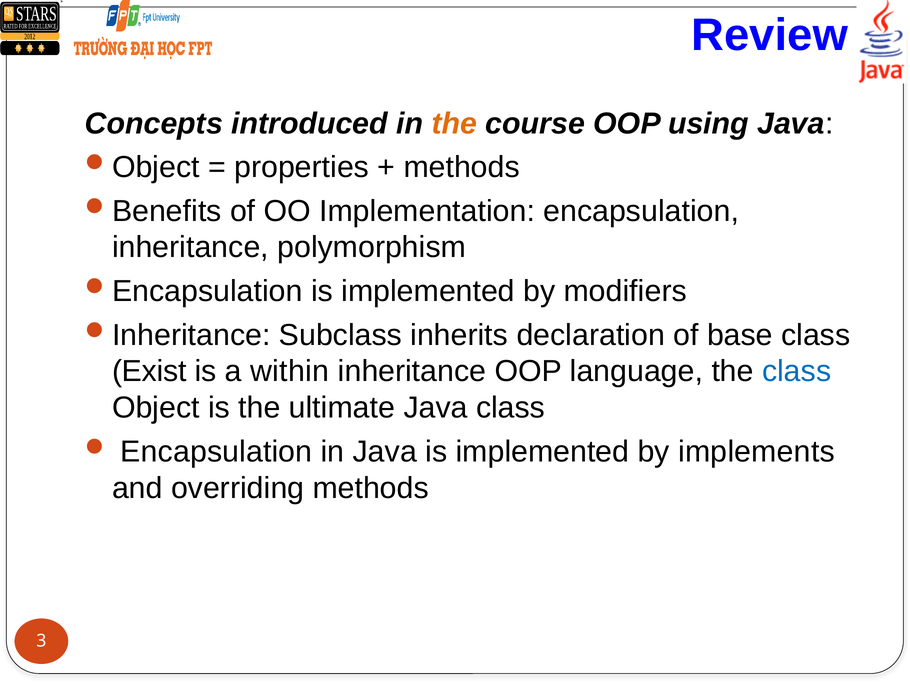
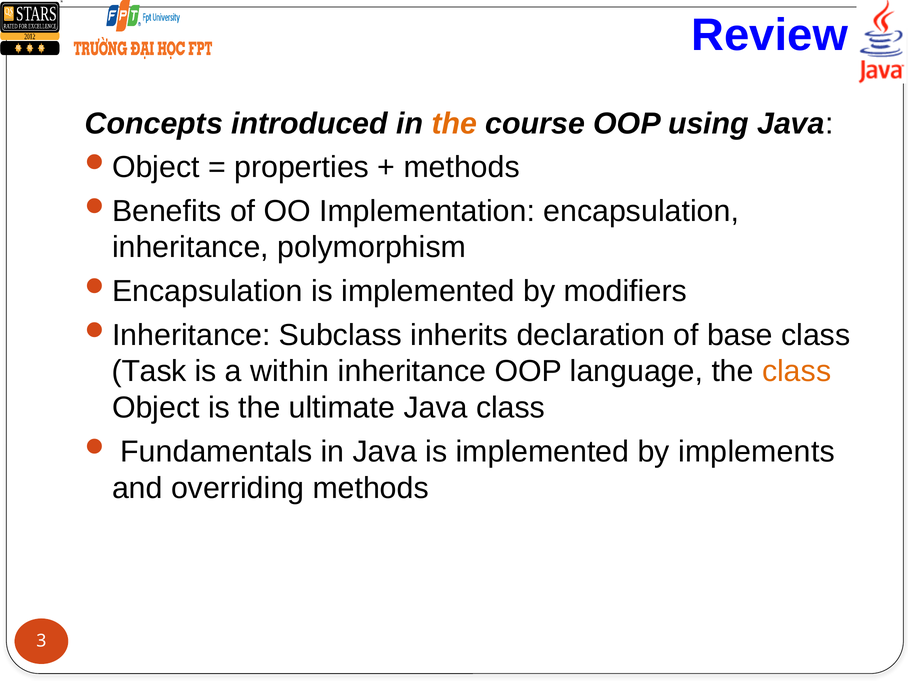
Exist: Exist -> Task (149, 371)
class colour: blue -> orange (797, 371)
Encapsulation: Encapsulation -> Fundamentals (216, 451)
